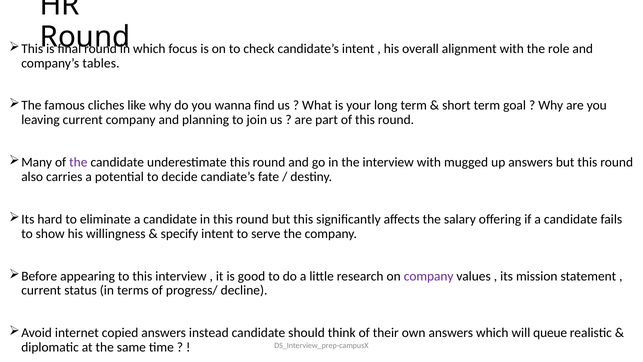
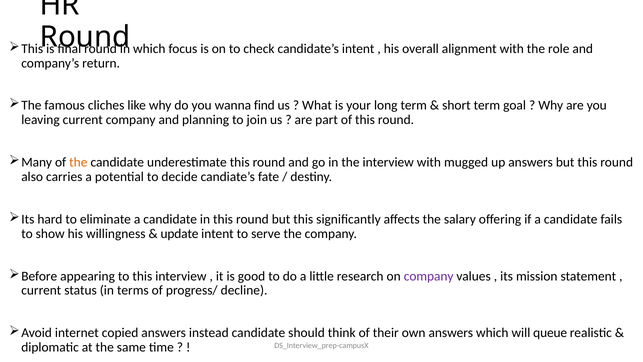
tables: tables -> return (101, 63)
the colour: purple -> orange (78, 162)
specify: specify -> update (180, 234)
